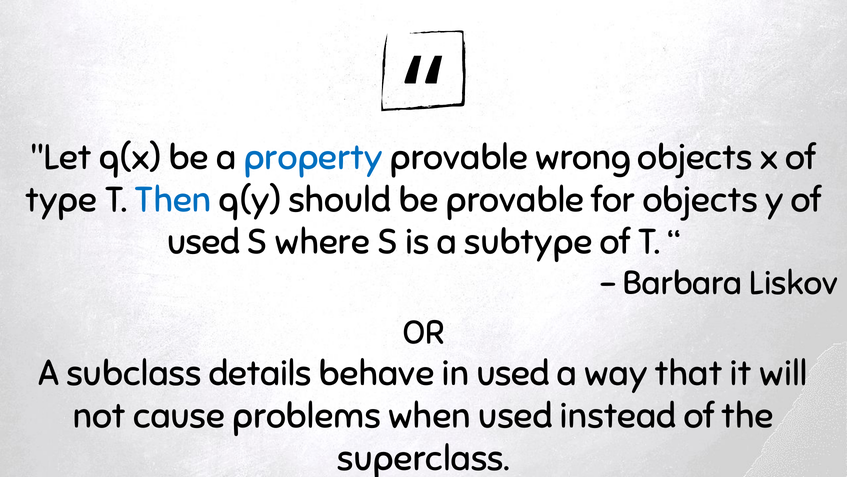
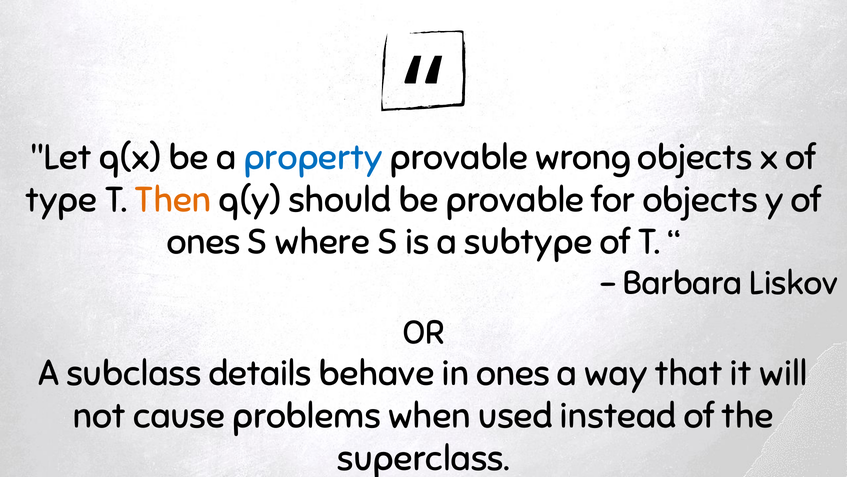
Then colour: blue -> orange (173, 200)
used: used -> ones (204, 242)
in used: used -> ones (513, 373)
